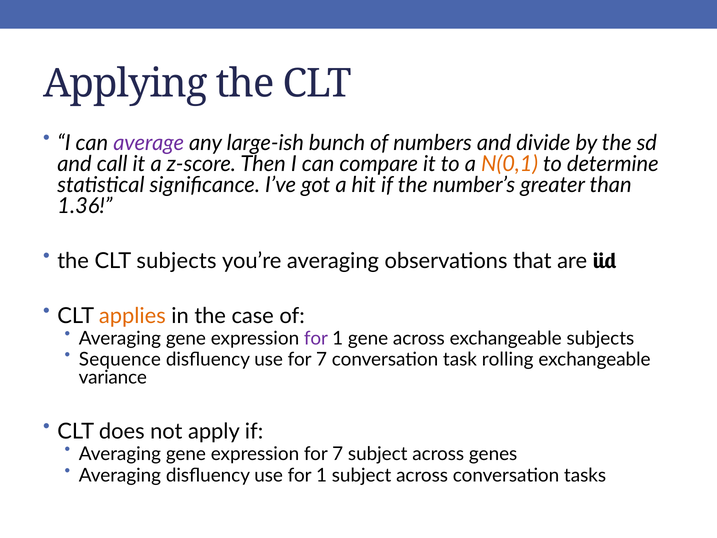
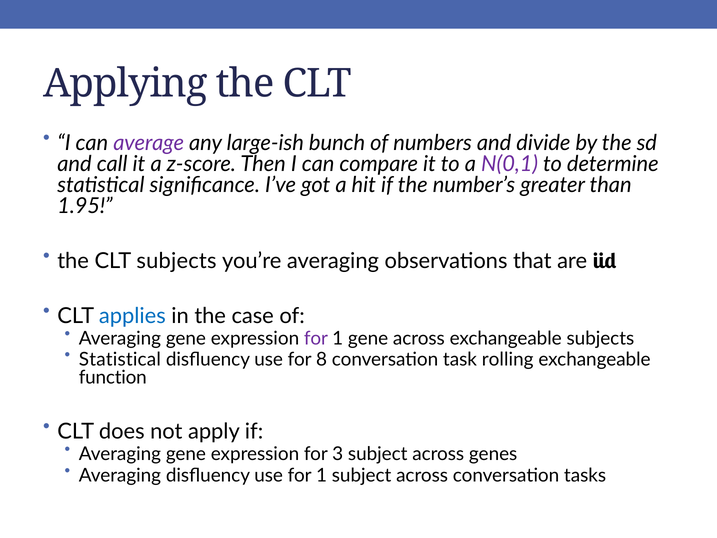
N(0,1 colour: orange -> purple (510, 164)
1.36: 1.36 -> 1.95 (85, 206)
applies colour: orange -> blue (132, 316)
Sequence: Sequence -> Statistical (120, 359)
use for 7: 7 -> 8 (322, 359)
variance: variance -> function (113, 378)
expression for 7: 7 -> 3 (338, 454)
